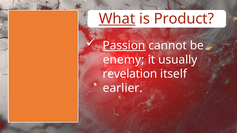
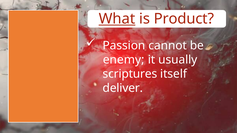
Passion underline: present -> none (124, 46)
revelation: revelation -> scriptures (130, 74)
earlier: earlier -> deliver (123, 88)
